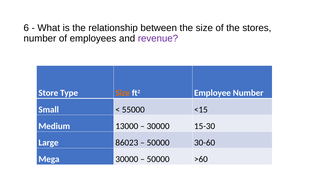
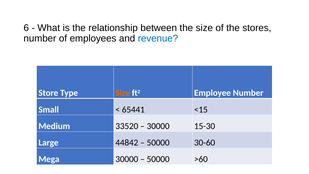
revenue colour: purple -> blue (158, 38)
55000: 55000 -> 65441 (133, 109)
13000: 13000 -> 33520 (127, 126)
86023: 86023 -> 44842 (127, 142)
